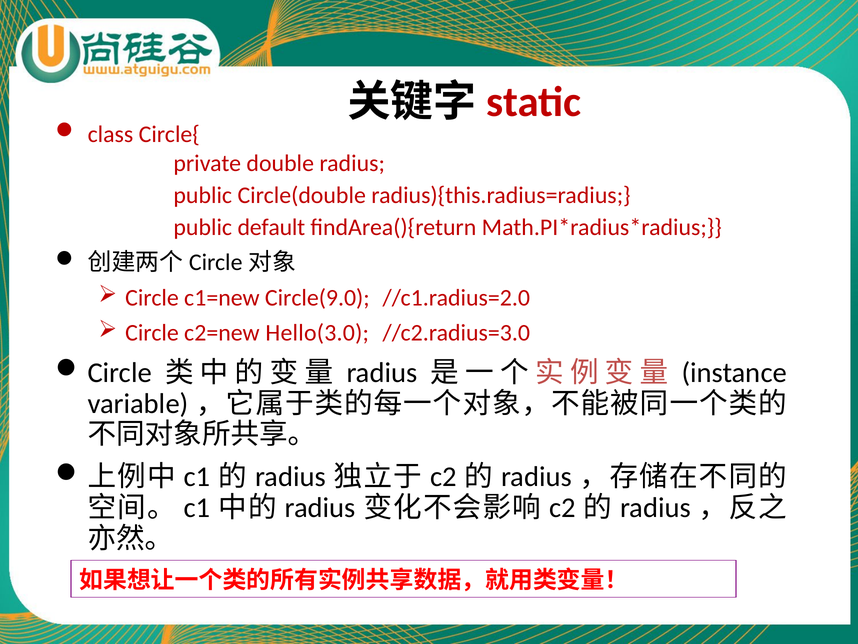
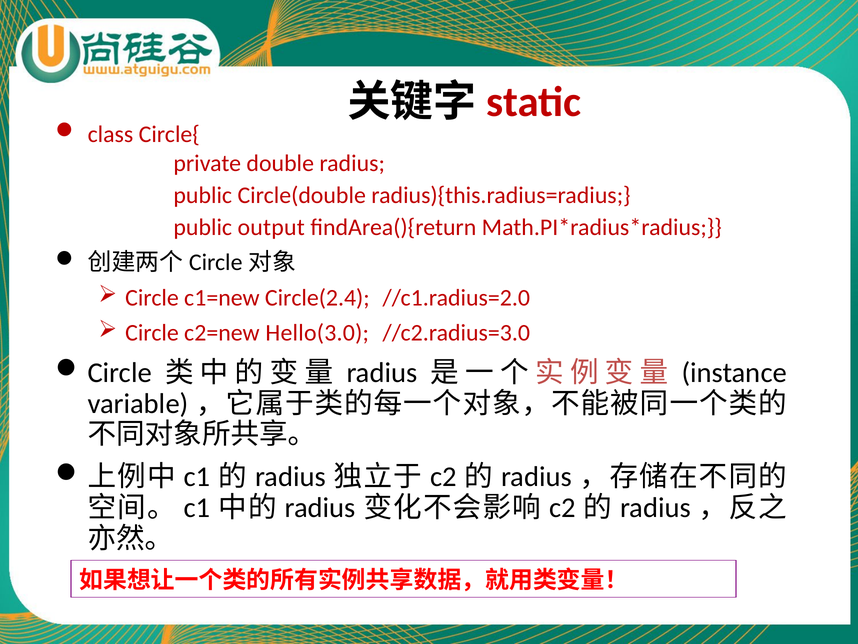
default: default -> output (271, 227)
Circle(9.0: Circle(9.0 -> Circle(2.4 (317, 297)
